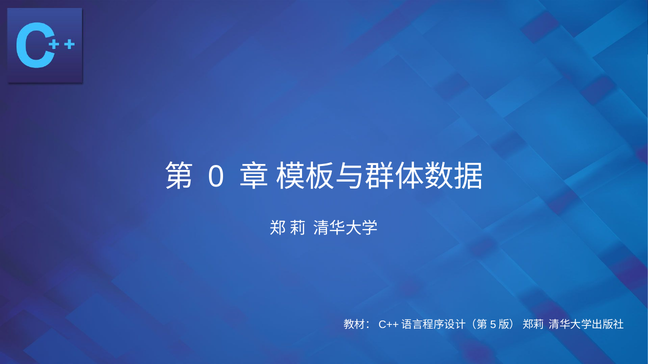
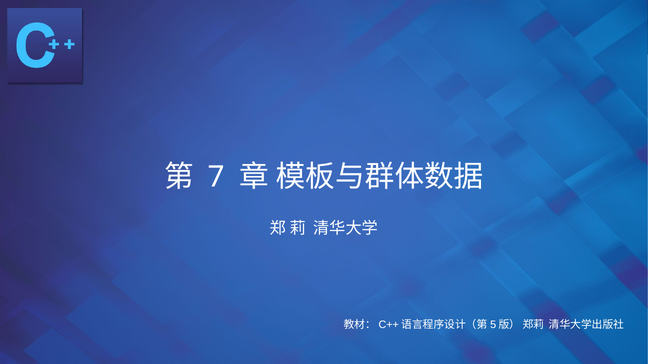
0: 0 -> 7 (216, 177)
